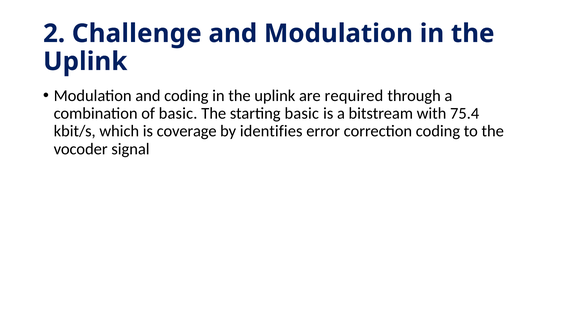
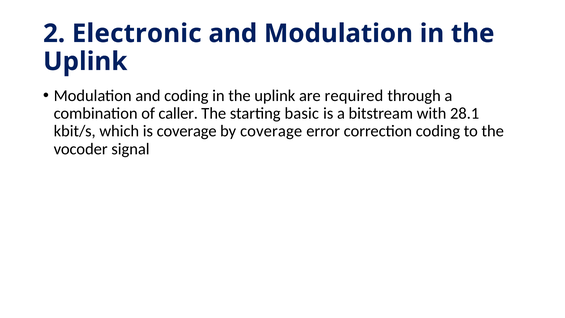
Challenge: Challenge -> Electronic (137, 33)
of basic: basic -> caller (178, 113)
75.4: 75.4 -> 28.1 (465, 113)
by identifies: identifies -> coverage (271, 131)
